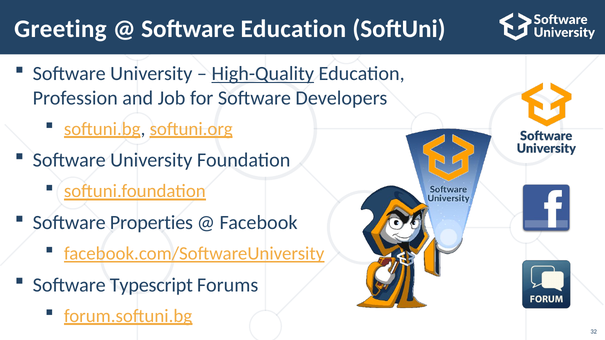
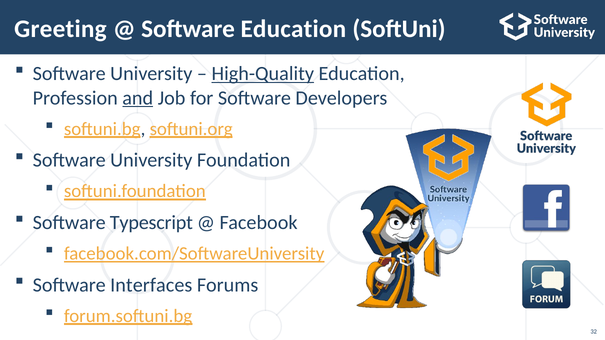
and underline: none -> present (138, 98)
Properties: Properties -> Typescript (151, 223)
Typescript: Typescript -> Interfaces (151, 285)
